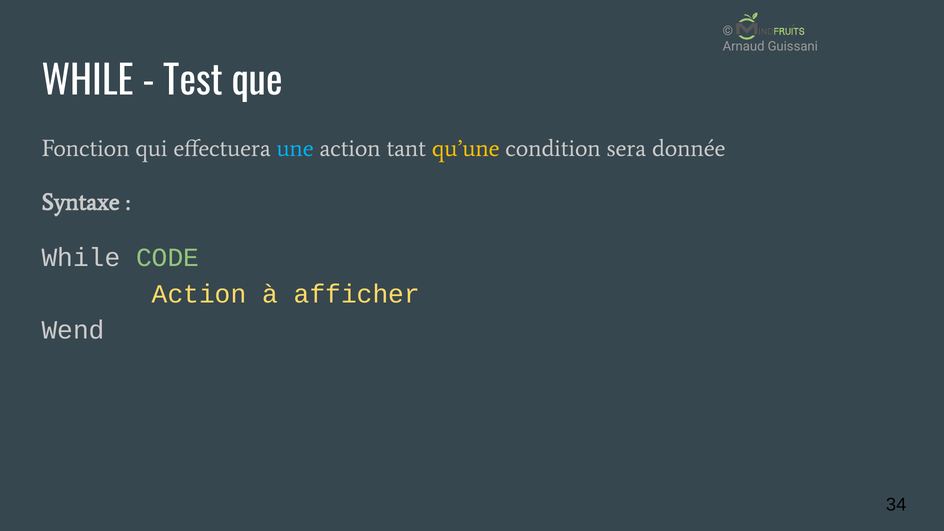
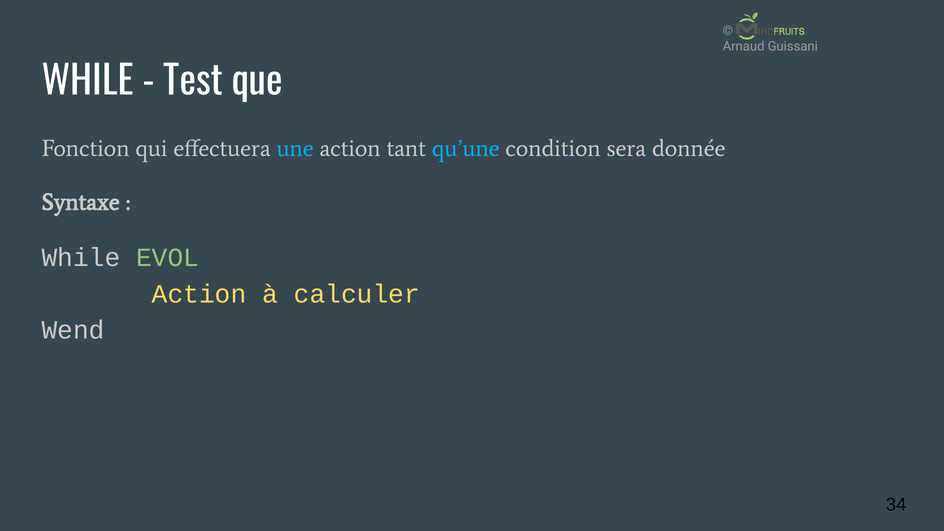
qu’une colour: yellow -> light blue (466, 148)
CODE: CODE -> EVOL (168, 258)
afficher: afficher -> calculer (357, 294)
